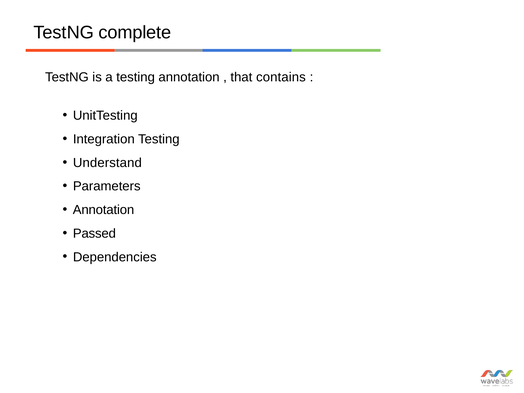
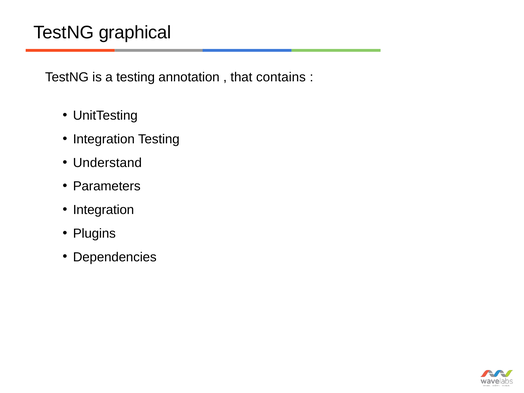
complete: complete -> graphical (135, 33)
Annotation: Annotation -> Integration (104, 210)
Passed: Passed -> Plugins (94, 233)
